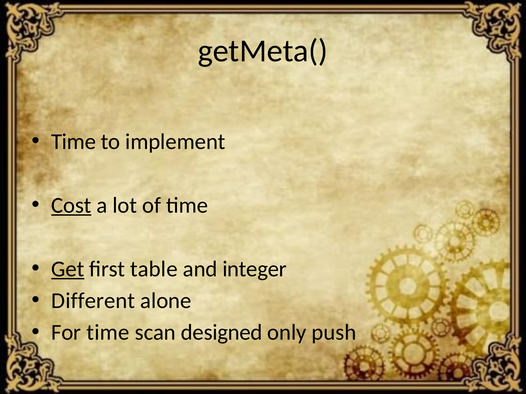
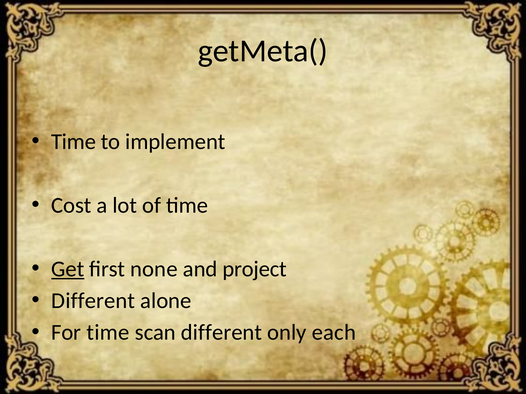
Cost underline: present -> none (71, 205)
table: table -> none (154, 269)
integer: integer -> project (255, 269)
scan designed: designed -> different (222, 333)
push: push -> each (334, 333)
